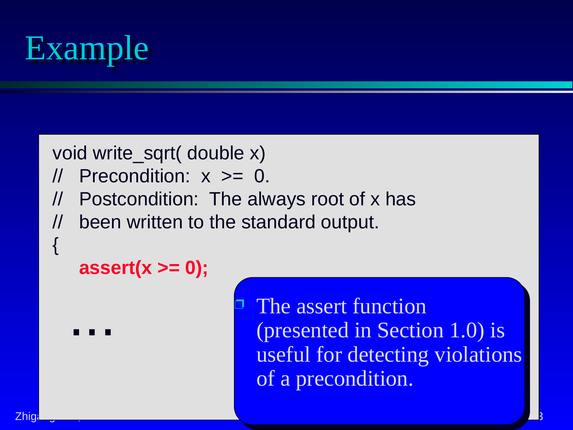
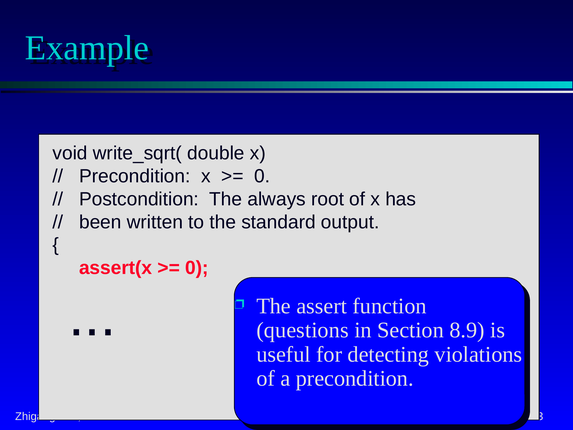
presented: presented -> questions (303, 330)
1.0: 1.0 -> 8.9 (467, 330)
